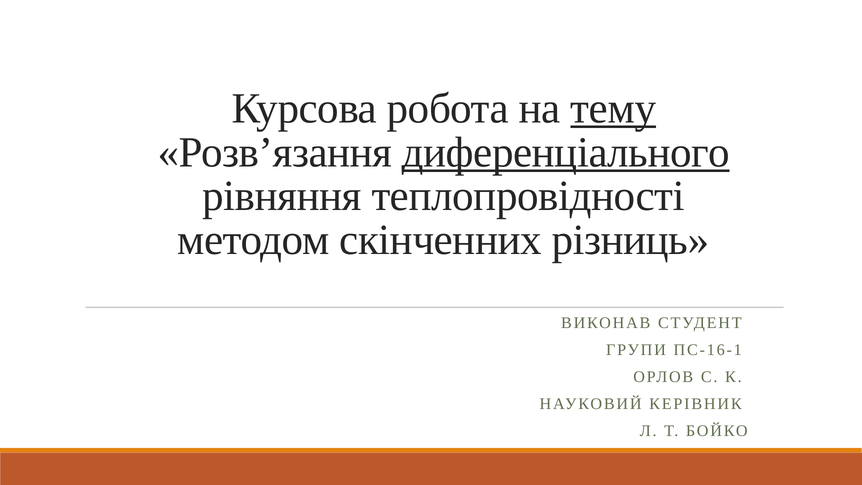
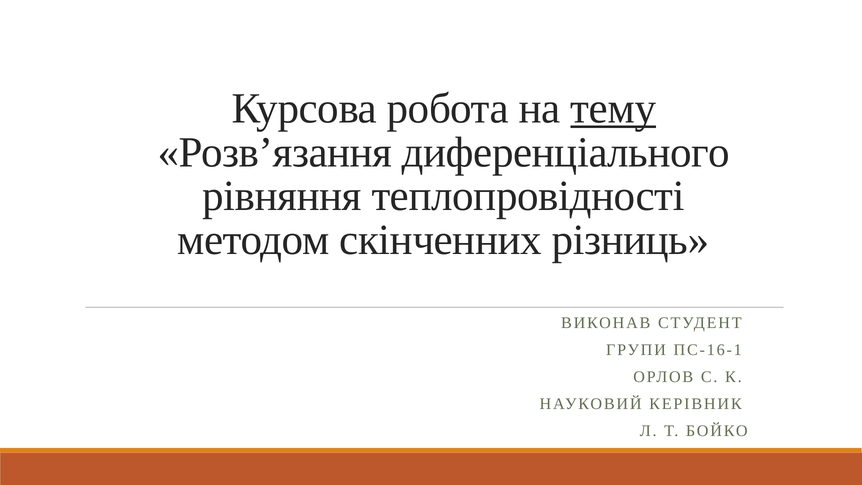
диференціального underline: present -> none (566, 152)
